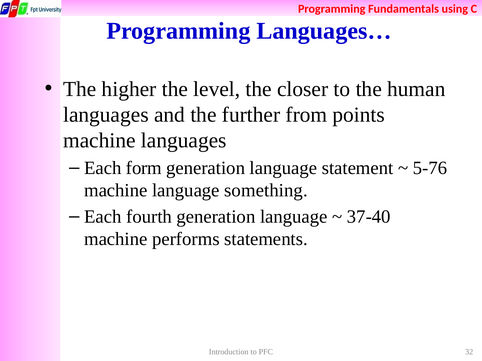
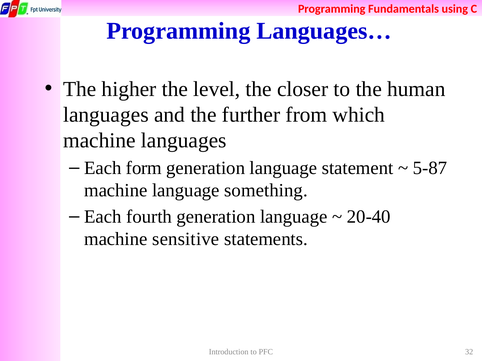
points: points -> which (359, 115)
5-76: 5-76 -> 5-87 (430, 168)
37-40: 37-40 -> 20-40 (369, 217)
performs: performs -> sensitive (186, 239)
